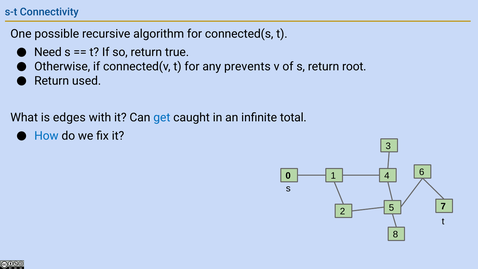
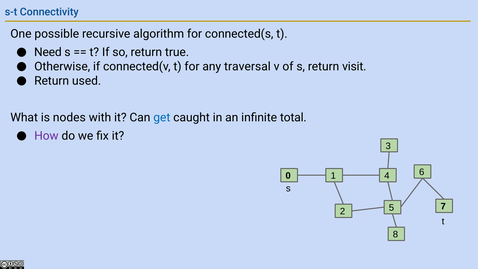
prevents: prevents -> traversal (247, 66)
root: root -> visit (354, 66)
edges: edges -> nodes (69, 117)
How colour: blue -> purple (46, 136)
